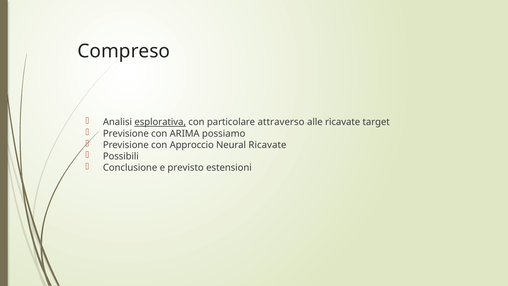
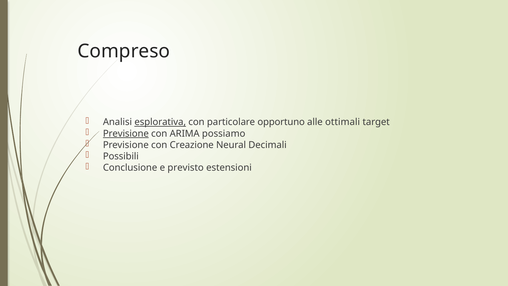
attraverso: attraverso -> opportuno (281, 122)
alle ricavate: ricavate -> ottimali (343, 122)
Previsione underline: none -> present (126, 133)
Approccio: Approccio -> Creazione (192, 145)
Neural Ricavate: Ricavate -> Decimali (268, 145)
